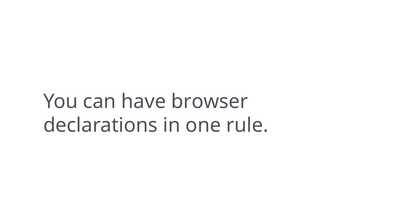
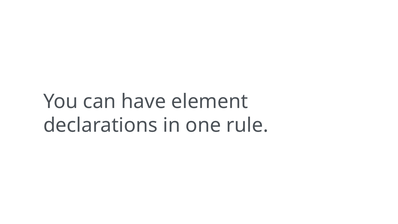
browser: browser -> element (210, 101)
